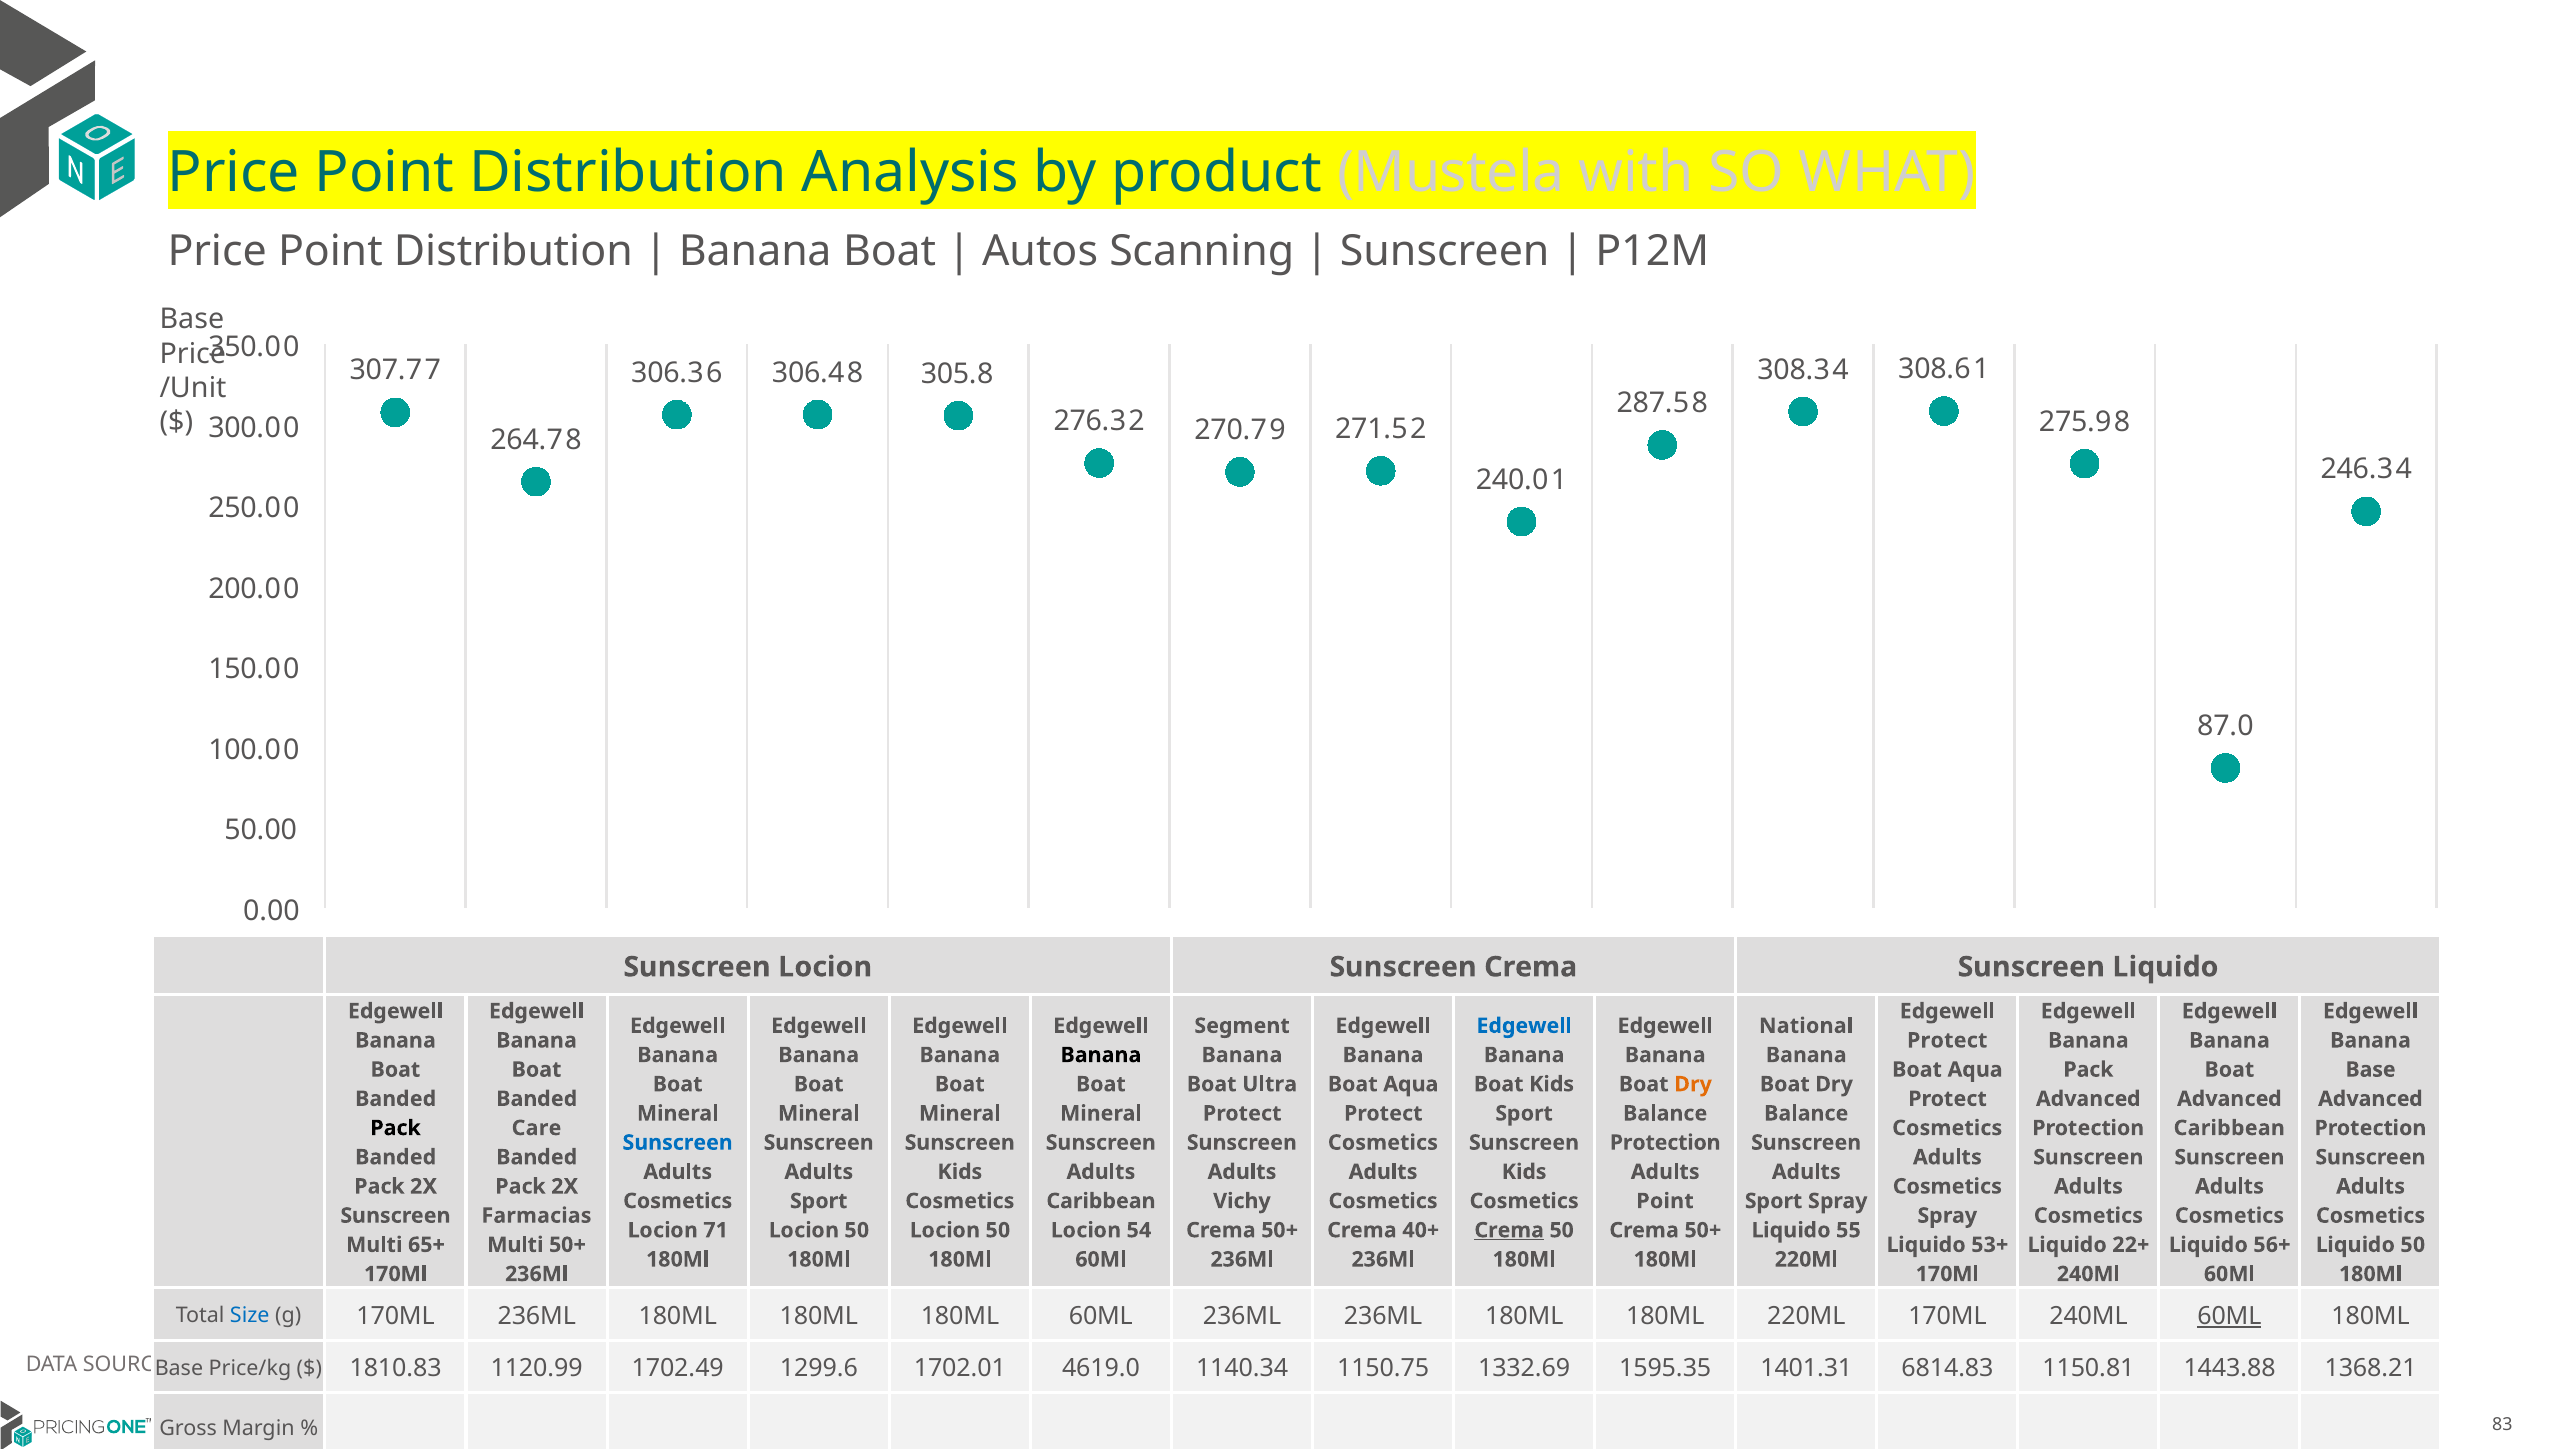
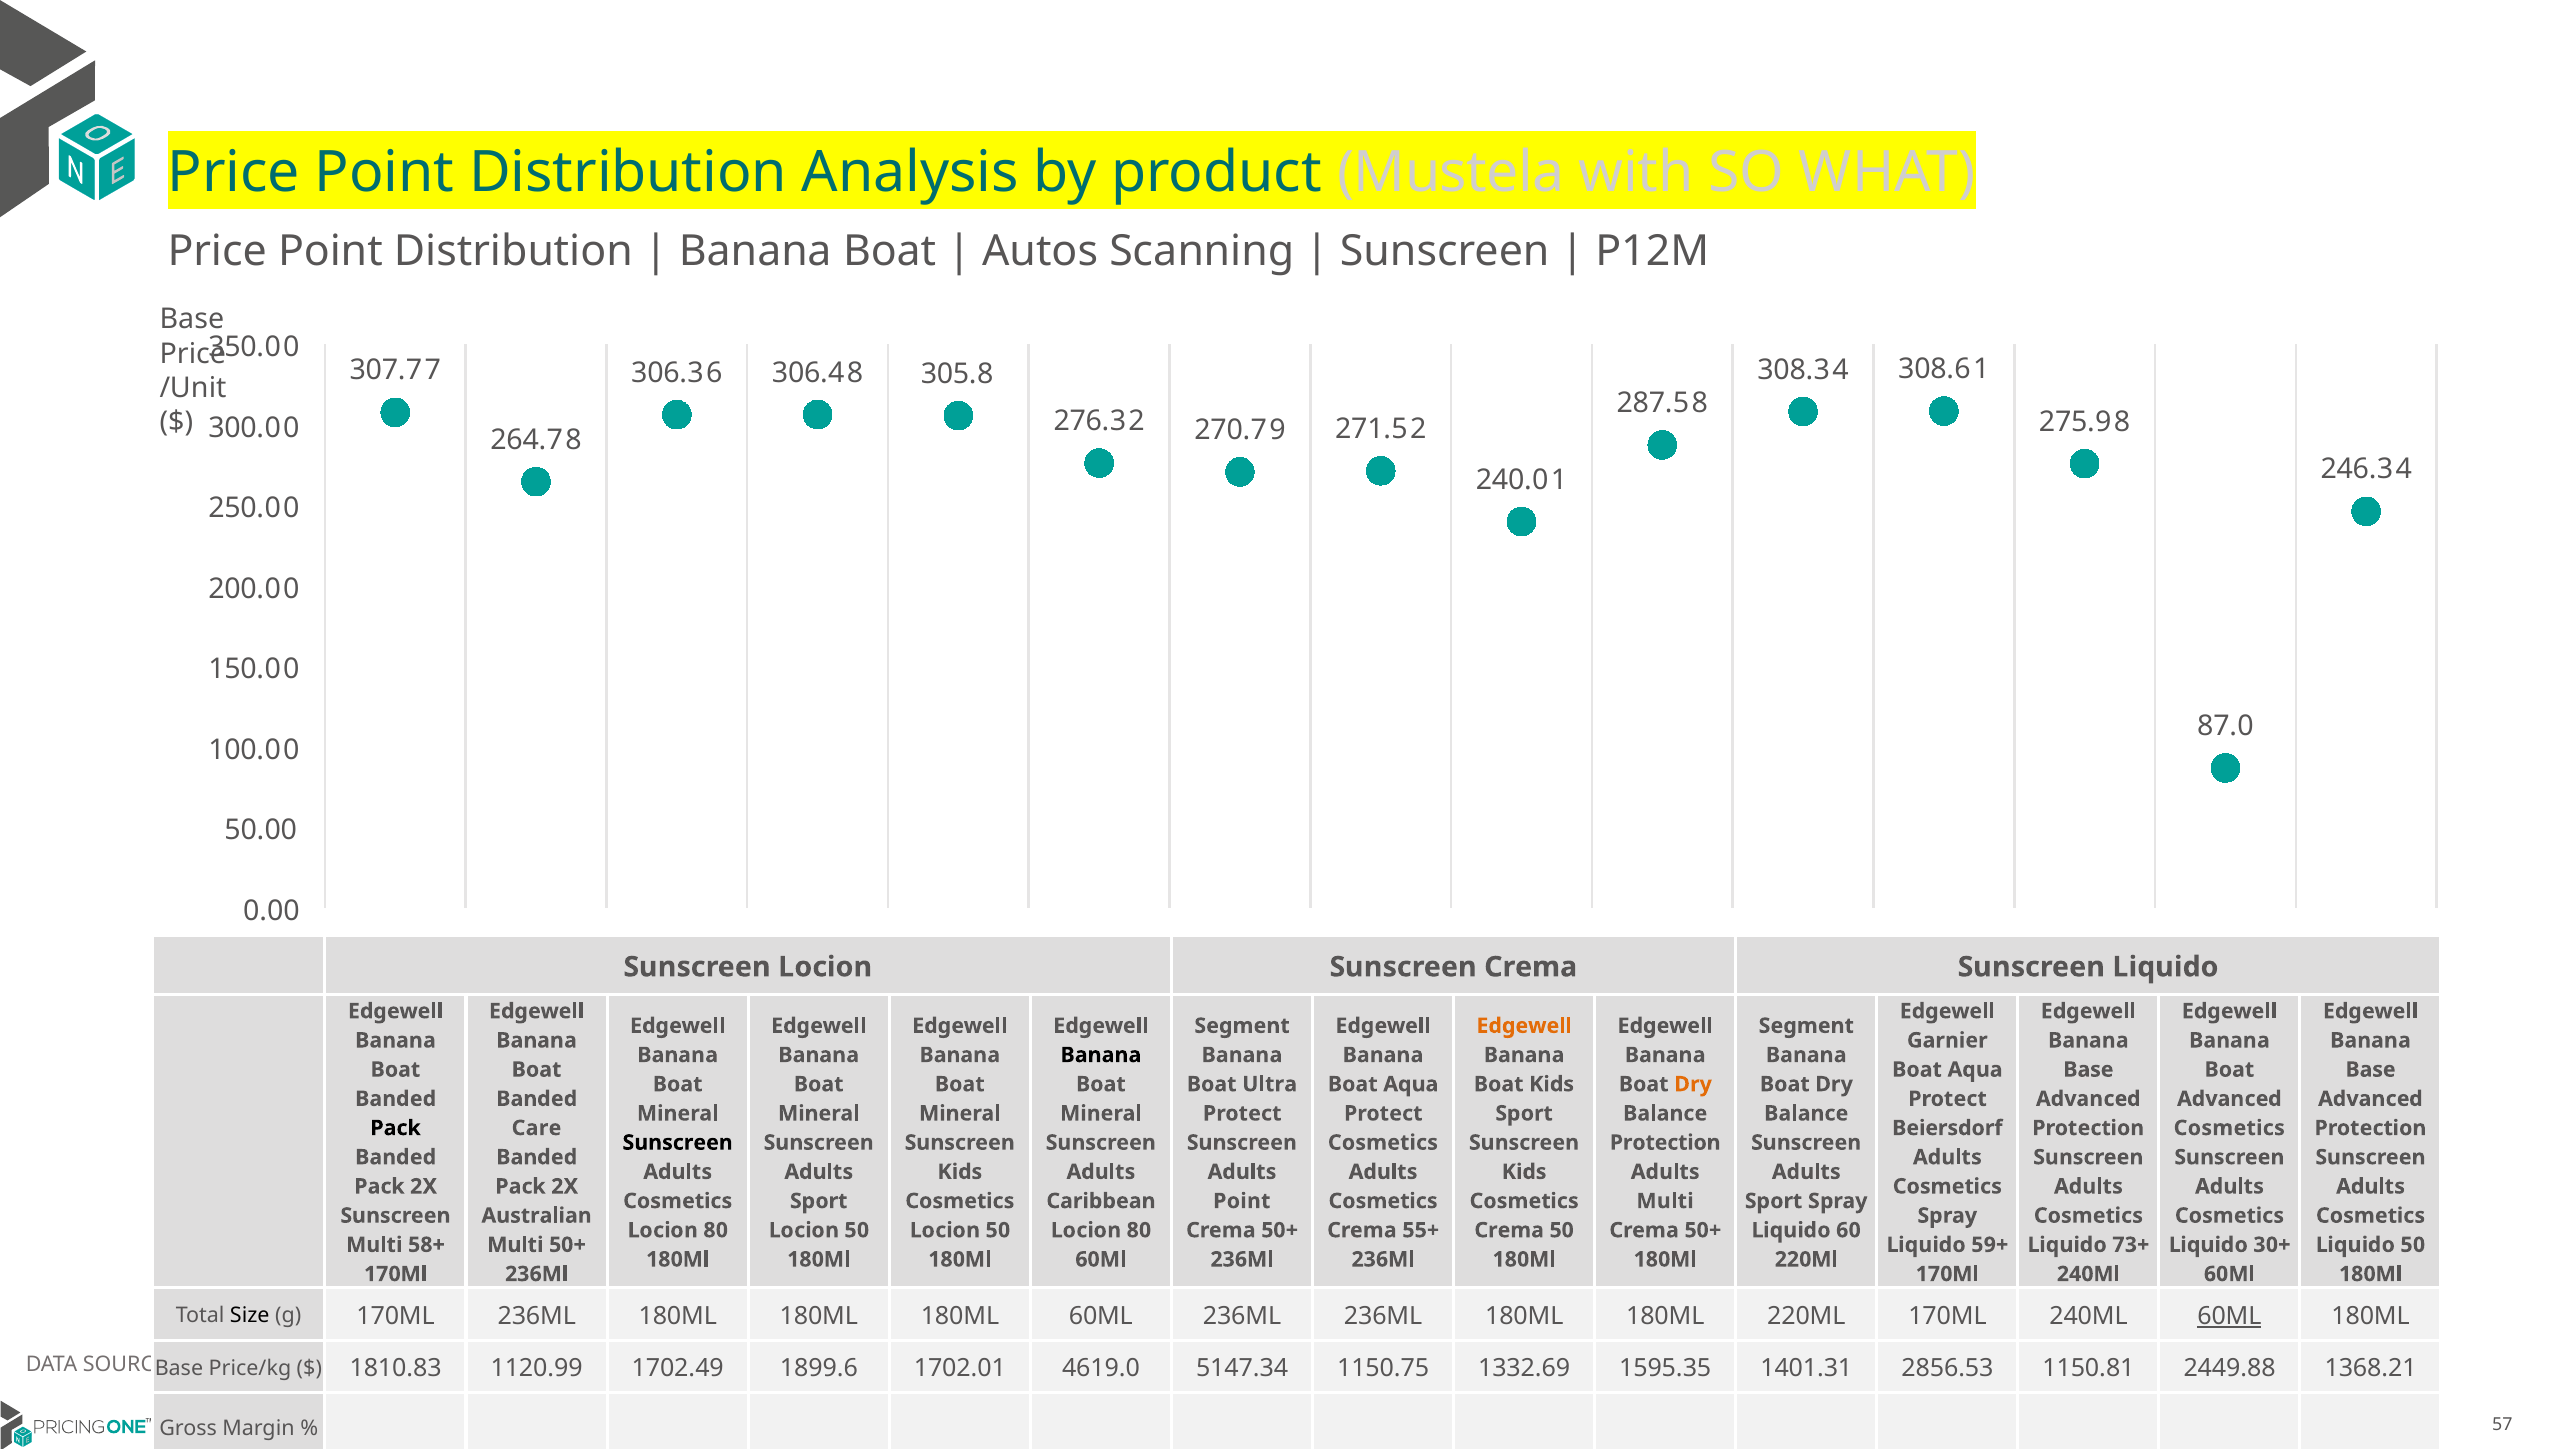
Edgewell colour: blue -> orange (1524, 1026)
National: National -> Segment (1806, 1026)
Protect: Protect -> Garnier (1947, 1040)
Pack: Pack -> Base (2088, 1070)
Cosmetics: Cosmetics -> Beiersdorf (1947, 1128)
Caribbean: Caribbean -> Cosmetics (2229, 1128)
Sunscreen colour: blue -> black (678, 1143)
Vichy: Vichy -> Point (1242, 1201)
Point: Point -> Multi (1665, 1201)
Farmacias: Farmacias -> Australian (537, 1216)
71: 71 -> 80 (716, 1230)
54: 54 -> 80 (1139, 1230)
40+: 40+ -> 55+ (1421, 1230)
Crema underline: present -> none (1509, 1230)
55: 55 -> 60 (1848, 1230)
65+: 65+ -> 58+ (426, 1245)
53+: 53+ -> 59+ (1990, 1245)
22+: 22+ -> 73+ (2131, 1245)
56+: 56+ -> 30+ (2272, 1245)
Size colour: blue -> black (250, 1316)
1299.6: 1299.6 -> 1899.6 (819, 1369)
1140.34: 1140.34 -> 5147.34 (1242, 1369)
6814.83: 6814.83 -> 2856.53 (1947, 1369)
1443.88: 1443.88 -> 2449.88 (2230, 1369)
83: 83 -> 57 (2502, 1425)
